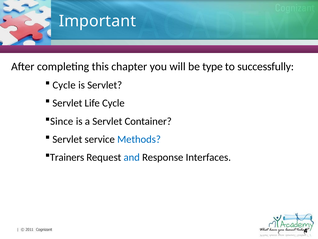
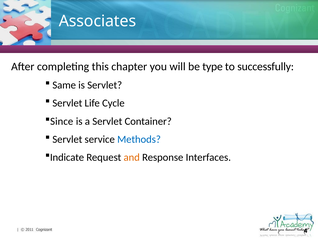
Important: Important -> Associates (97, 21)
Cycle: Cycle -> Same (64, 85)
Trainers: Trainers -> Indicate (67, 157)
and colour: blue -> orange (132, 157)
